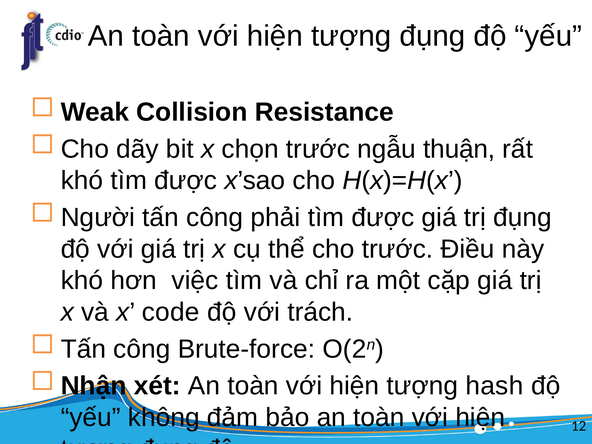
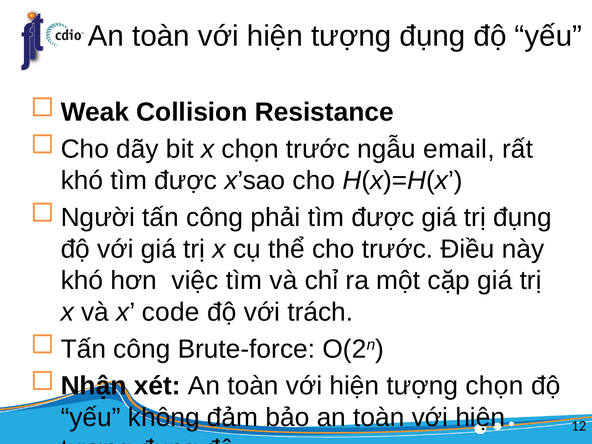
thuận: thuận -> email (459, 149)
tượng hash: hash -> chọn (494, 386)
